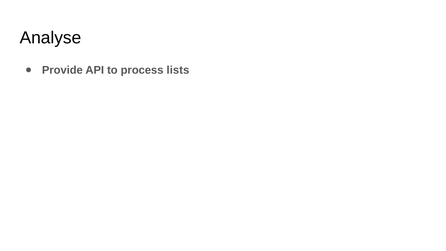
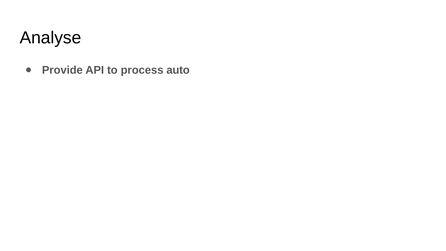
lists: lists -> auto (178, 70)
